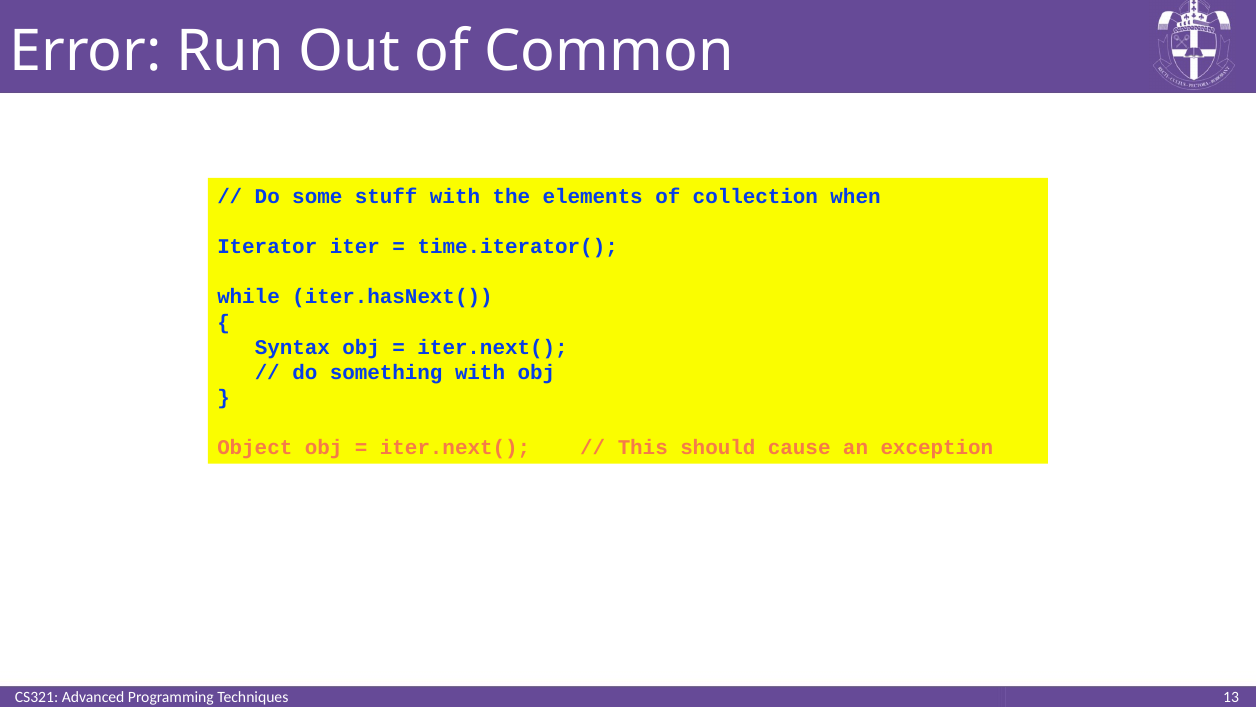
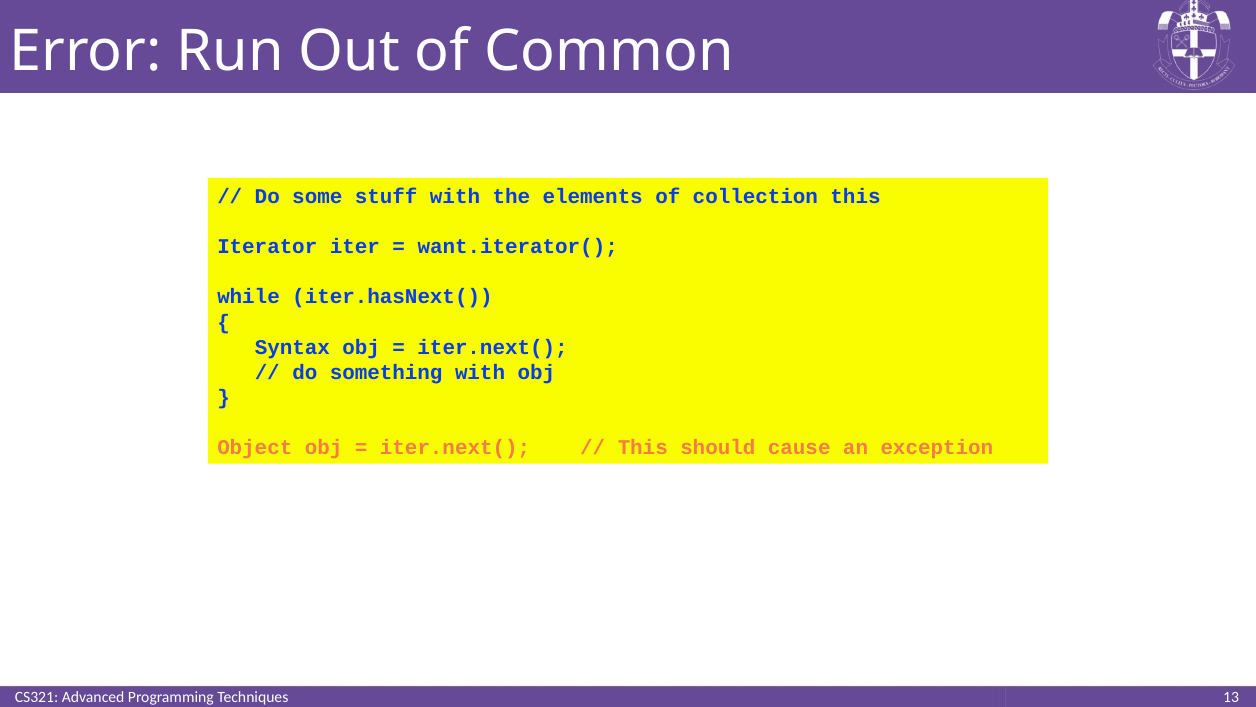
collection when: when -> this (856, 196)
time.iterator(: time.iterator( -> want.iterator( (518, 247)
